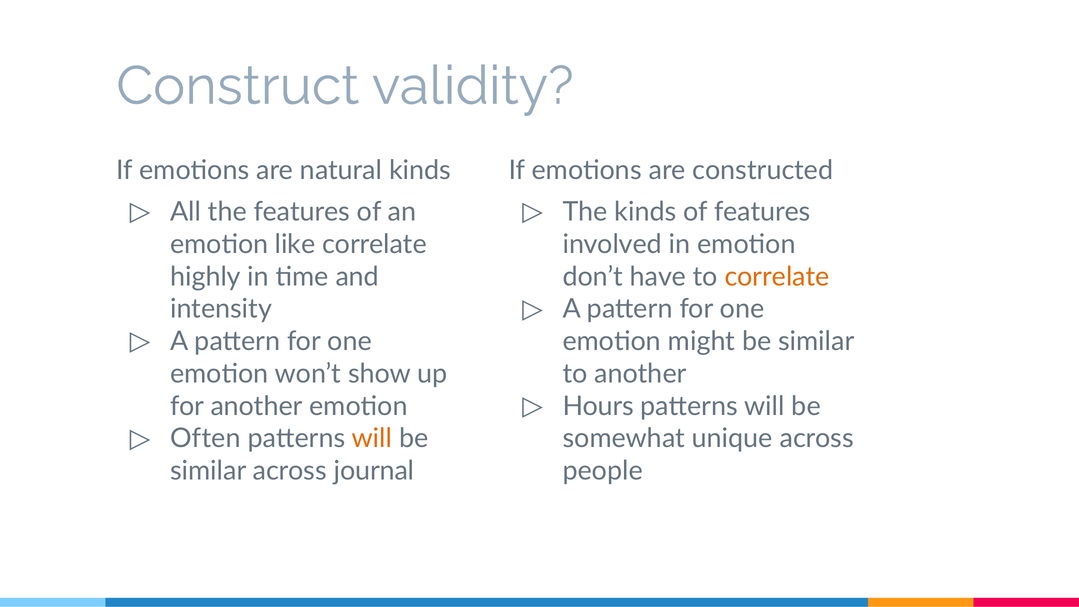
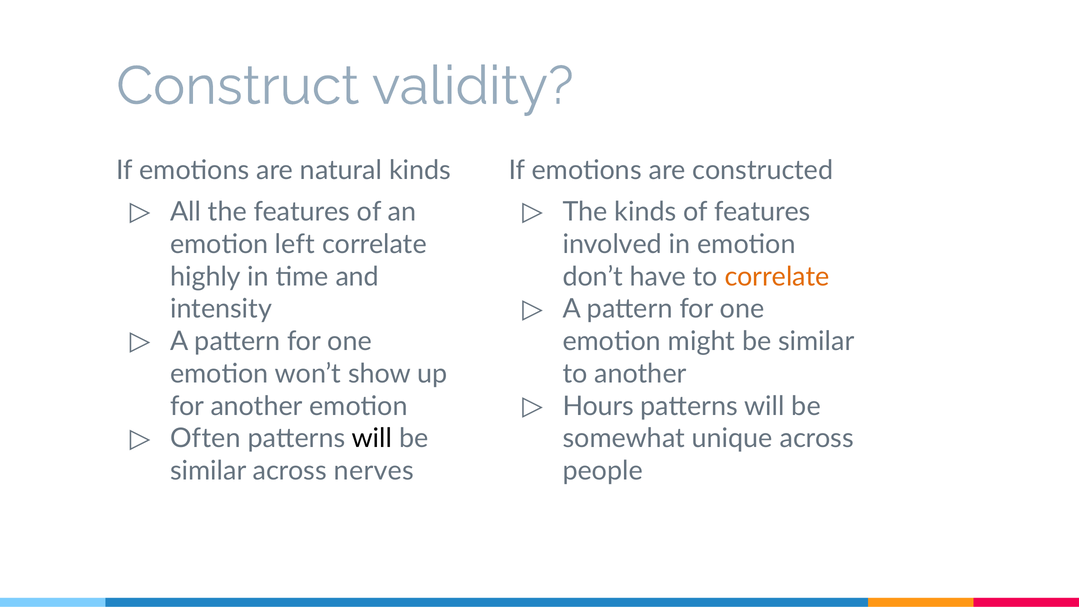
like: like -> left (295, 244)
will colour: orange -> black (372, 438)
journal: journal -> nerves (374, 471)
